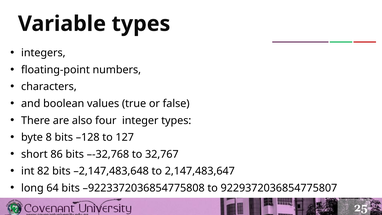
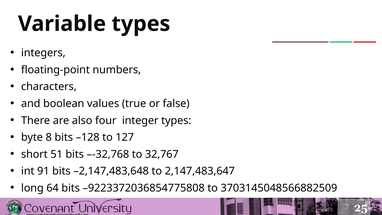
86: 86 -> 51 (57, 154)
82: 82 -> 91 (43, 171)
9229372036854775807: 9229372036854775807 -> 3703145048566882509 (279, 188)
